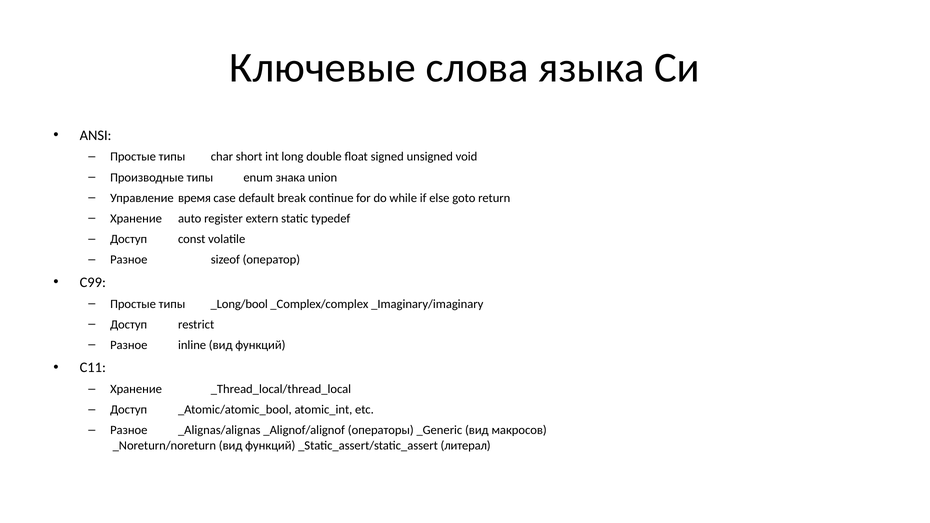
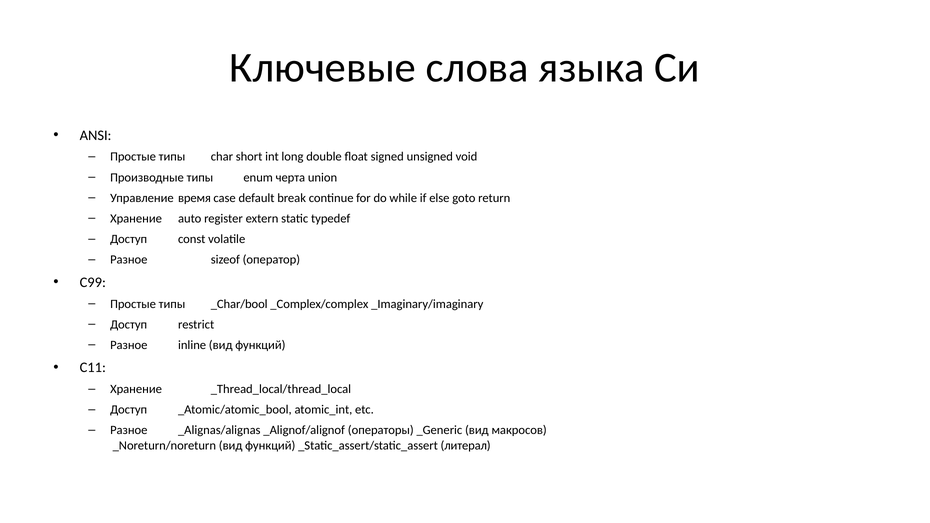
знака: знака -> черта (290, 177)
_Long/bool: _Long/bool -> _Char/bool (239, 304)
